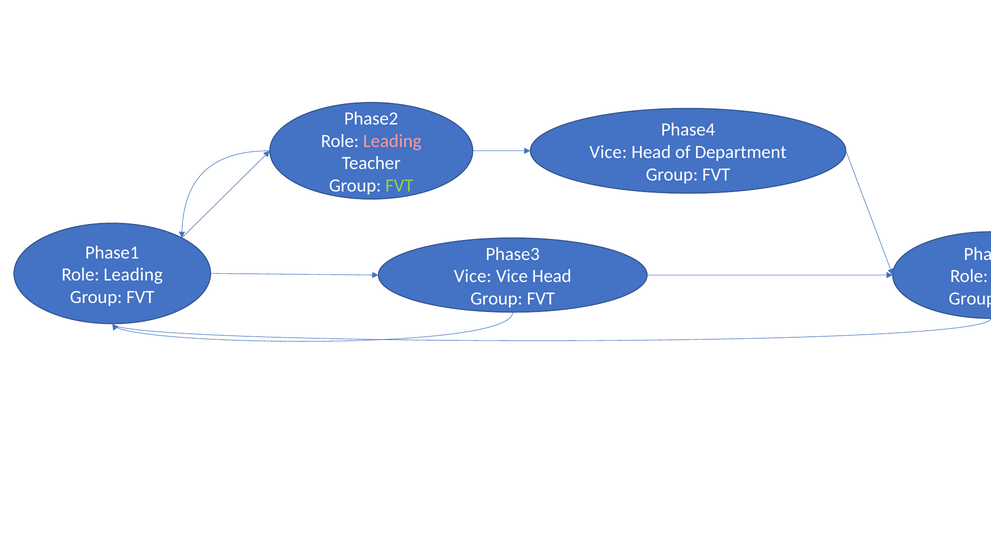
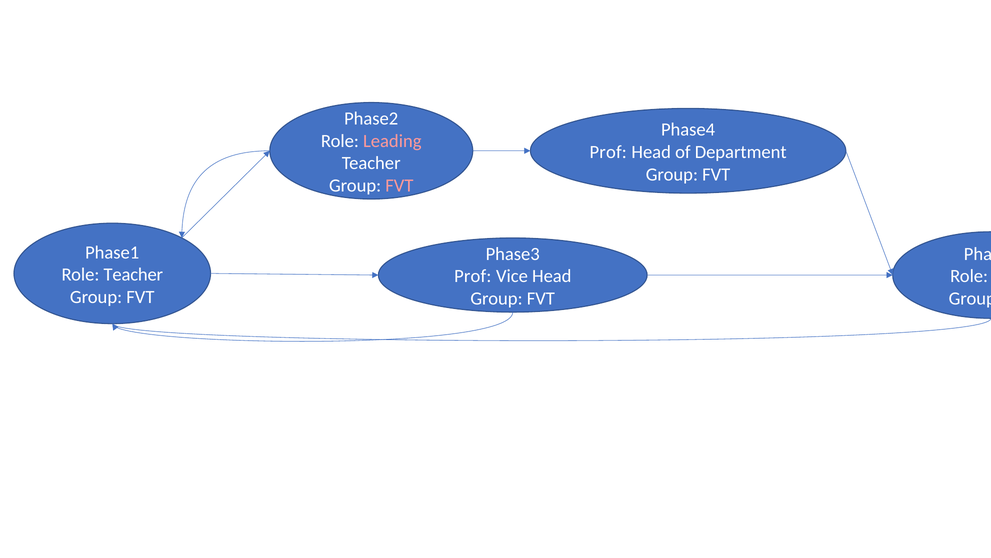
Vice: Vice -> Prof (608, 152)
FVT colour: light green -> pink (399, 185)
Leading: Leading -> Teacher (133, 274)
Vice: Vice -> Prof (473, 276)
